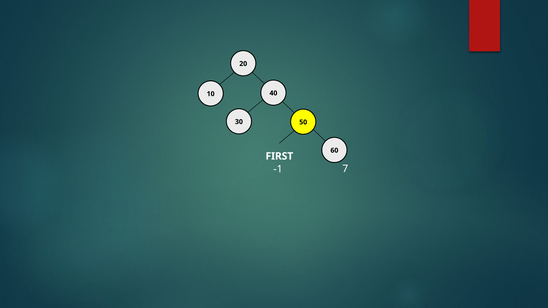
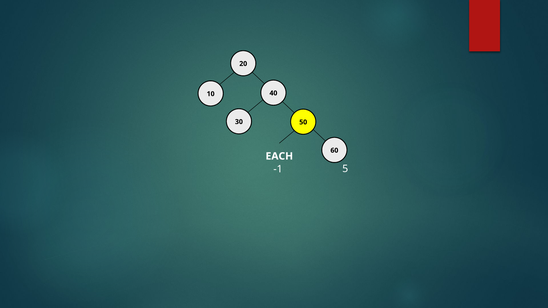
FIRST: FIRST -> EACH (279, 156)
7: 7 -> 5 (345, 169)
